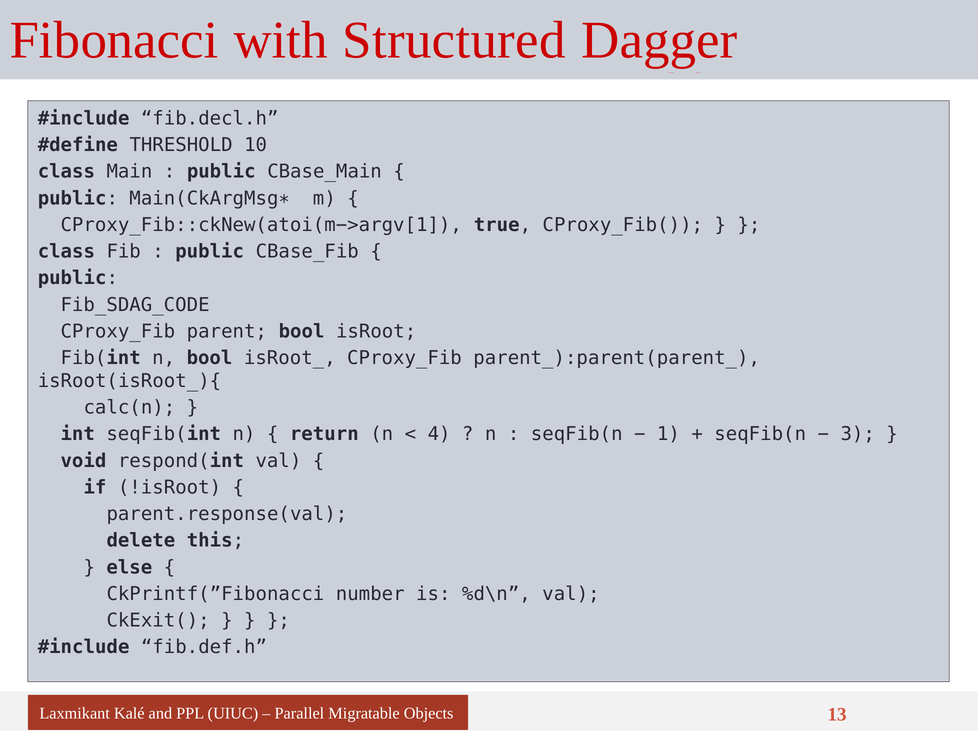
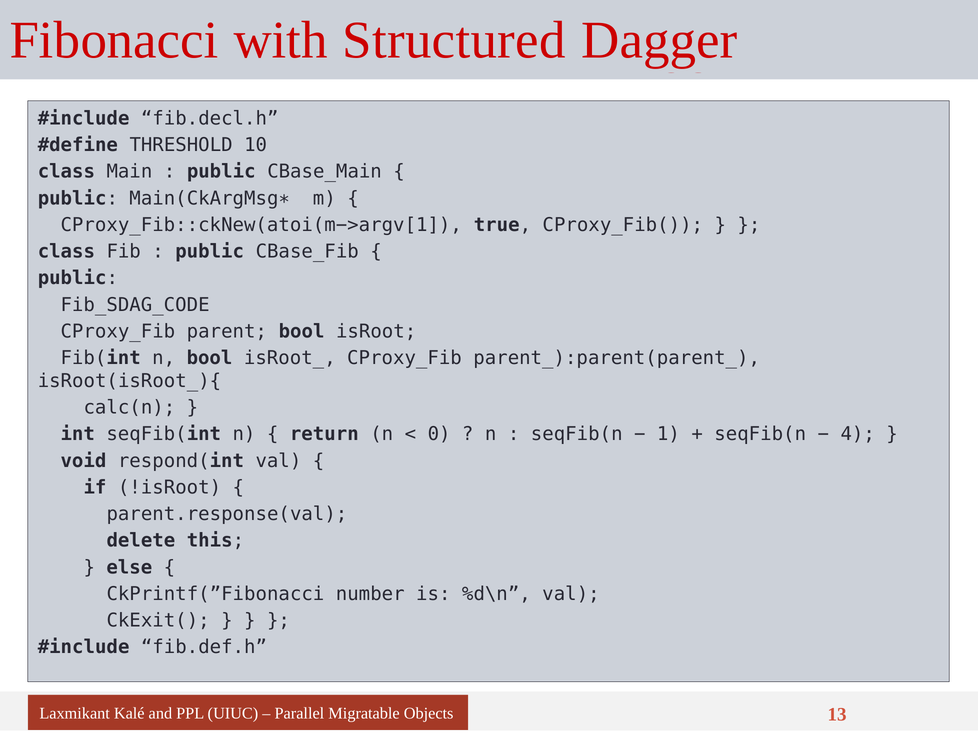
4: 4 -> 0 (439, 434)
3: 3 -> 4 (858, 434)
